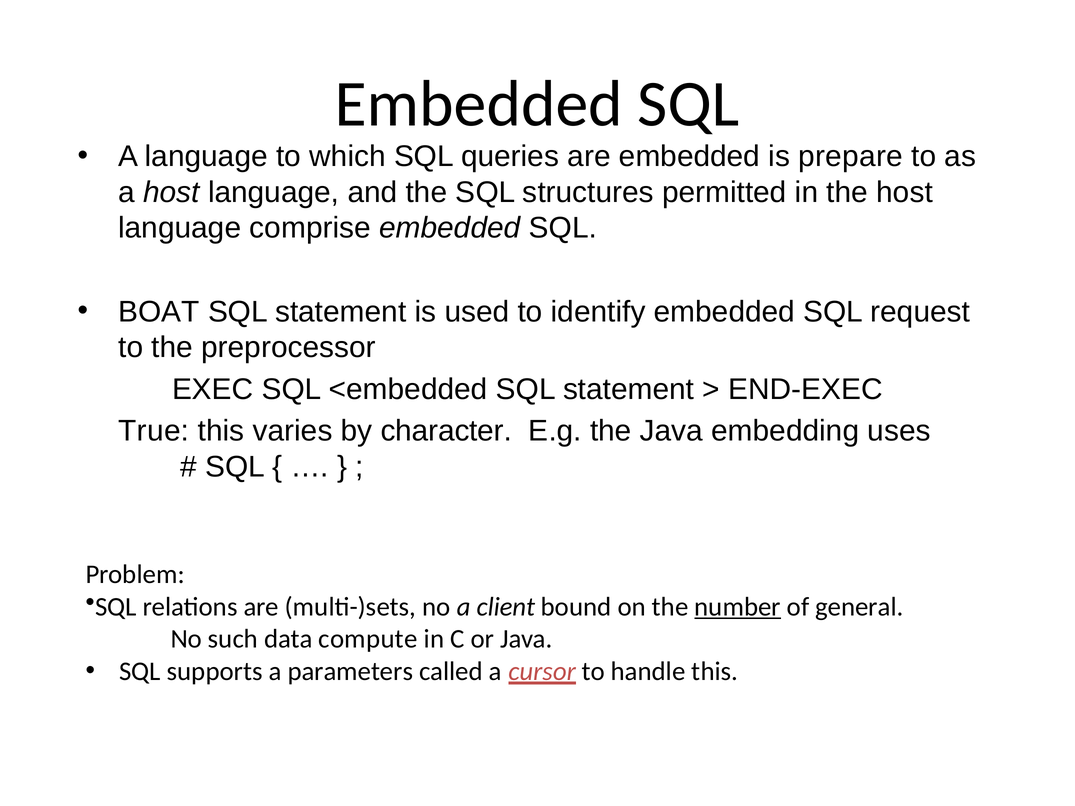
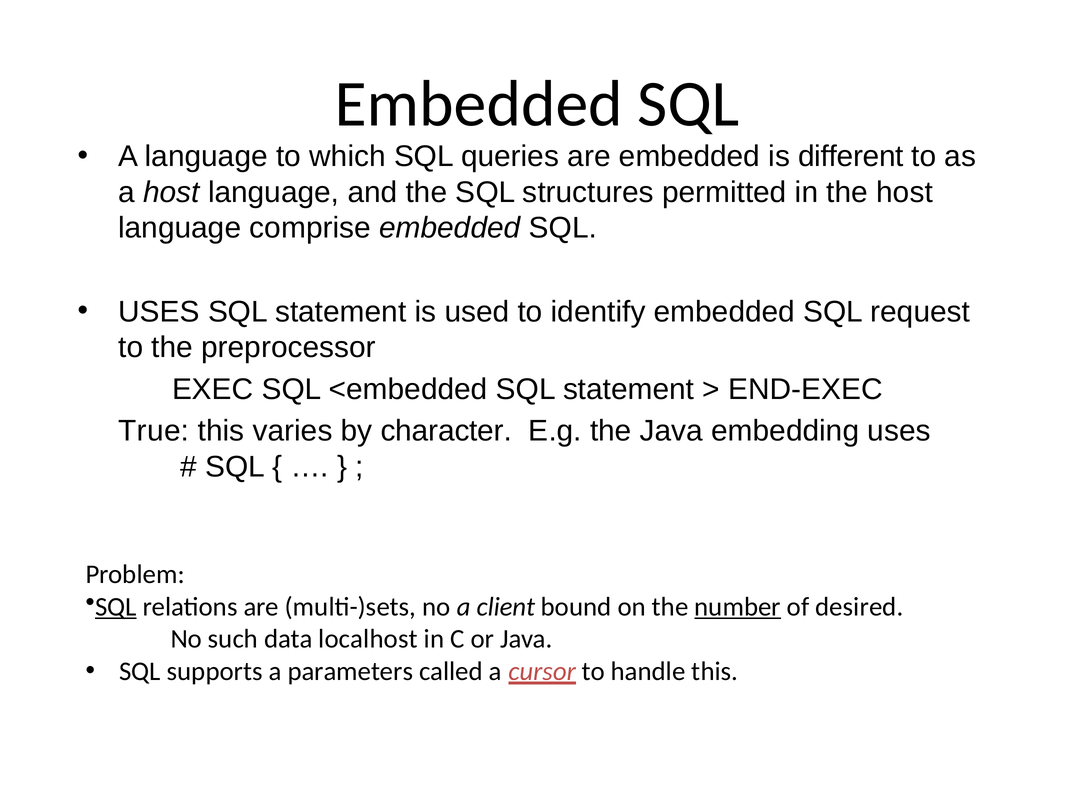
prepare: prepare -> different (851, 156)
BOAT: BOAT -> USES (159, 312)
SQL underline: none -> present (116, 607)
general: general -> desired (859, 607)
compute: compute -> localhost (368, 639)
